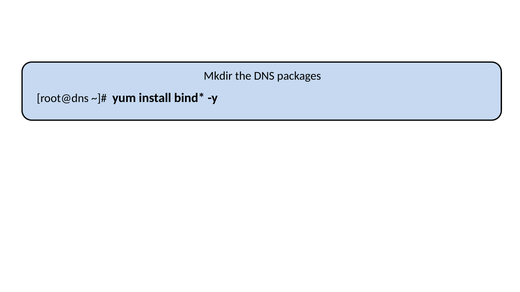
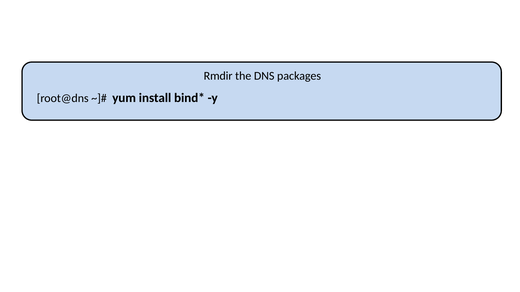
Mkdir: Mkdir -> Rmdir (218, 76)
